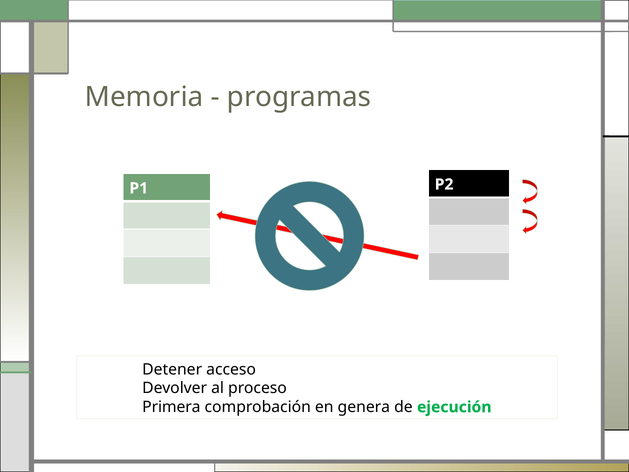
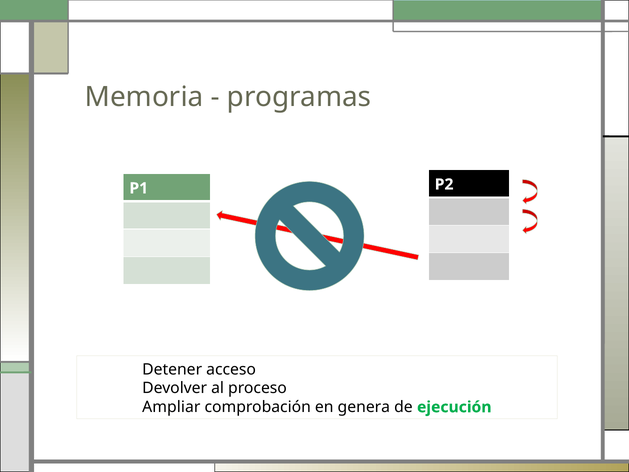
Primera: Primera -> Ampliar (171, 407)
